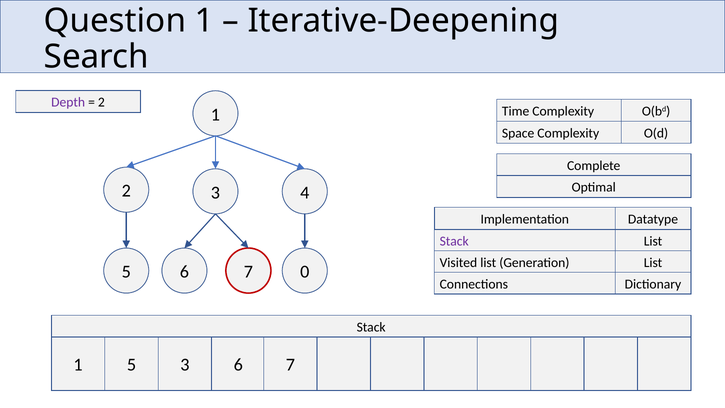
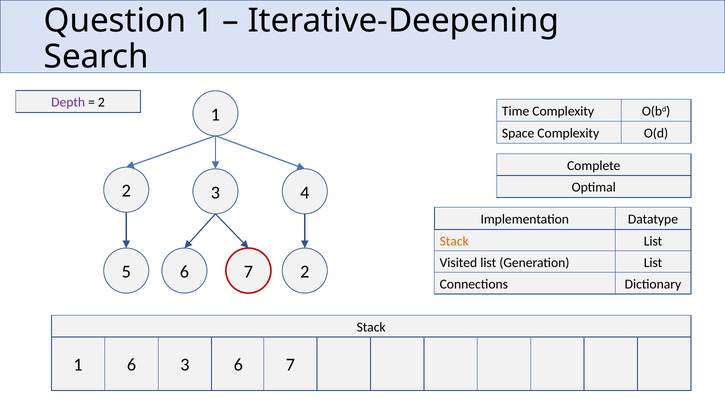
Stack colour: purple -> orange (454, 241)
7 0: 0 -> 2 (305, 272)
1 5: 5 -> 6 (131, 365)
